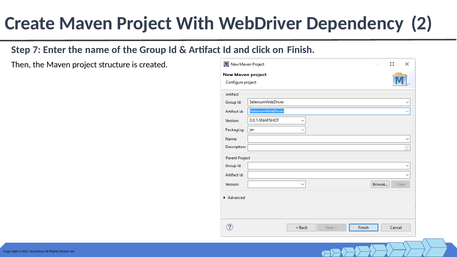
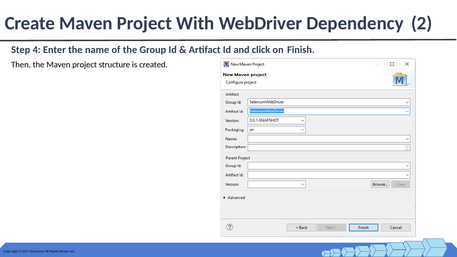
7: 7 -> 4 (37, 50)
